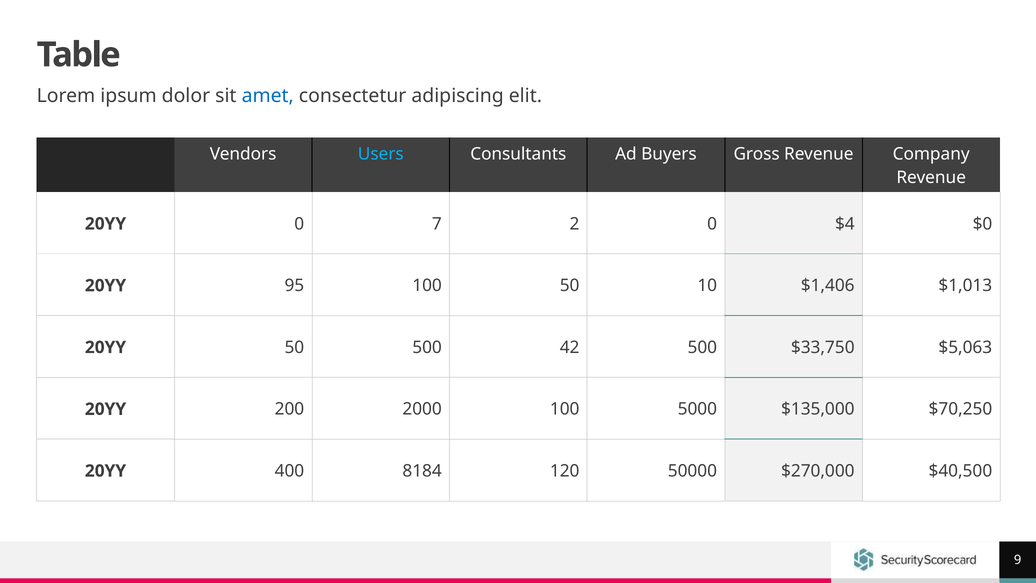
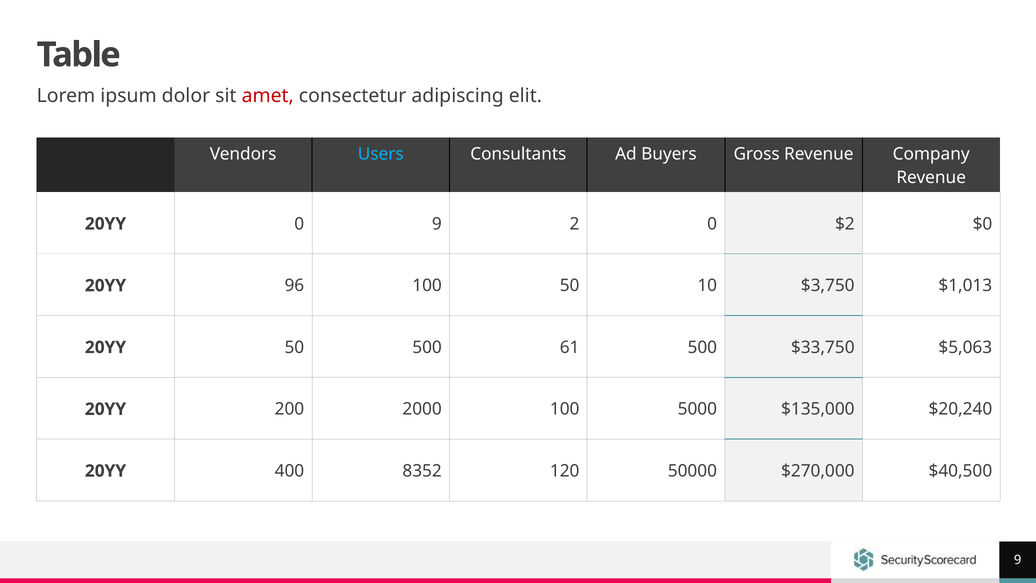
amet colour: blue -> red (268, 96)
0 7: 7 -> 9 (437, 224)
$4: $4 -> $2 (845, 224)
95: 95 -> 96 (294, 285)
$1,406: $1,406 -> $3,750 (828, 285)
42: 42 -> 61 (570, 347)
$70,250: $70,250 -> $20,240 (960, 409)
8184: 8184 -> 8352 (422, 471)
